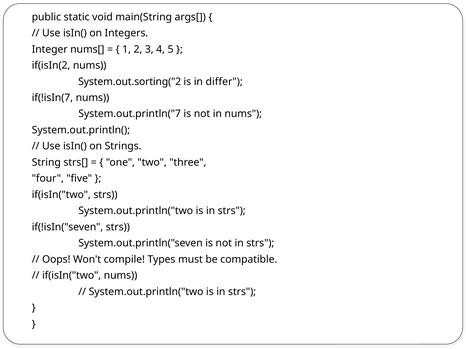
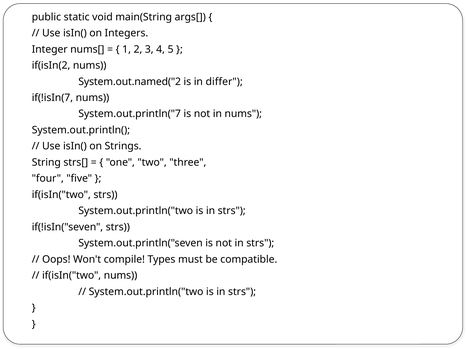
System.out.sorting("2: System.out.sorting("2 -> System.out.named("2 (130, 82)
